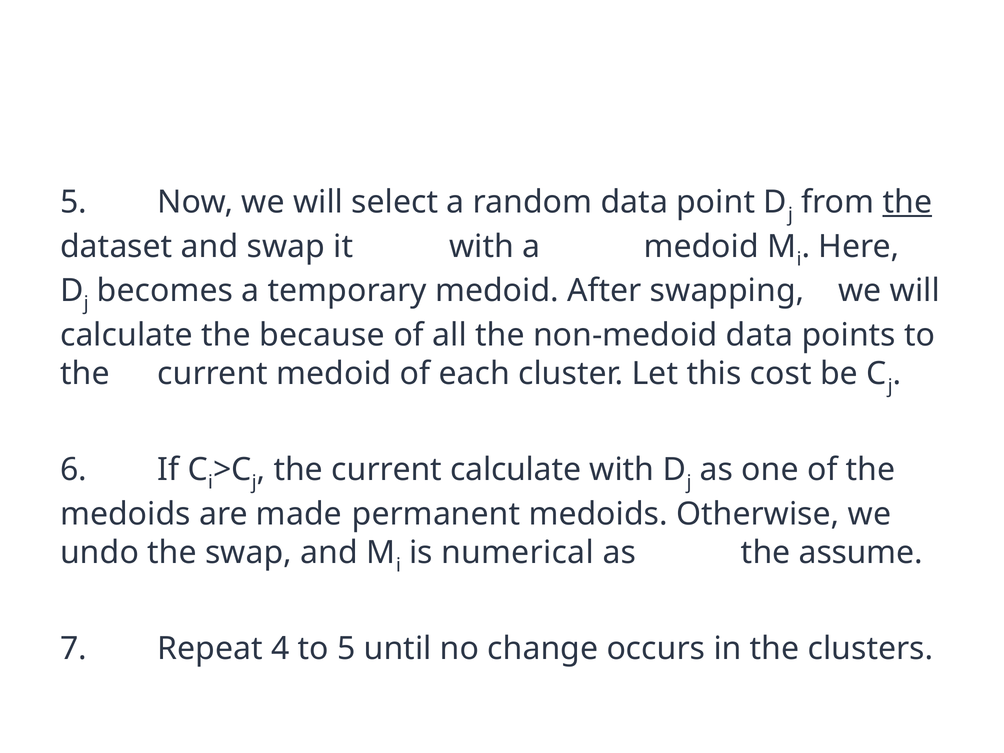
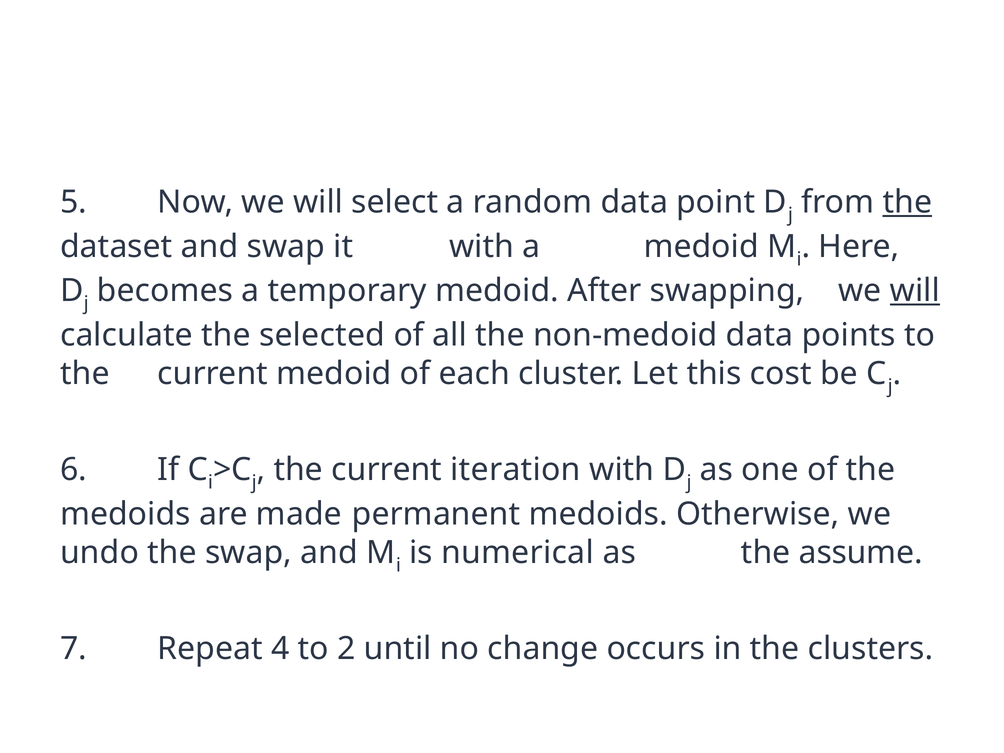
will underline: none -> present (915, 291)
because: because -> selected (322, 335)
current calculate: calculate -> iteration (515, 470)
to 5: 5 -> 2 (346, 649)
